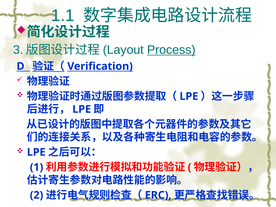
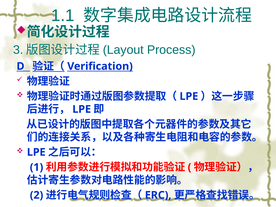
Process underline: present -> none (171, 50)
